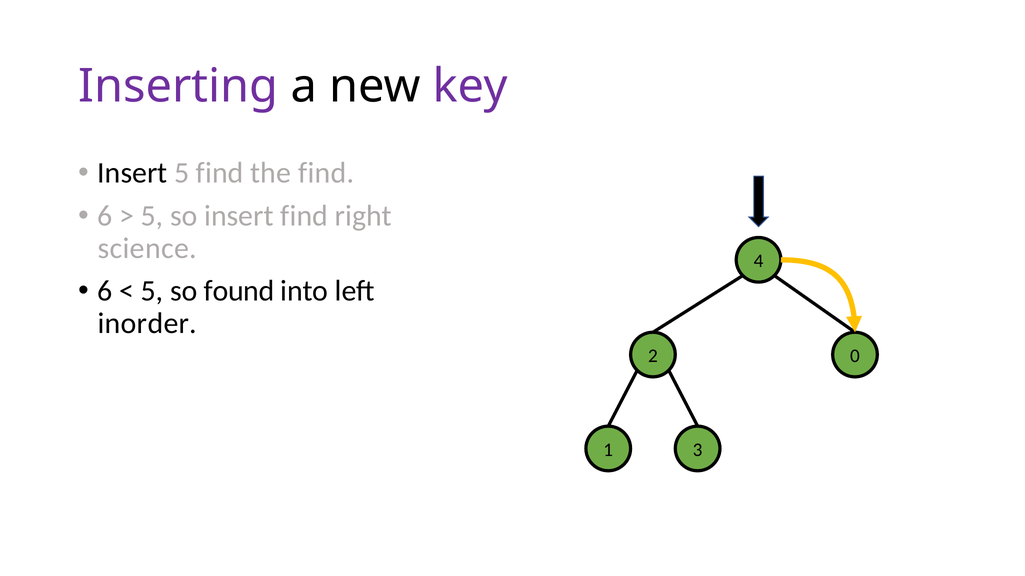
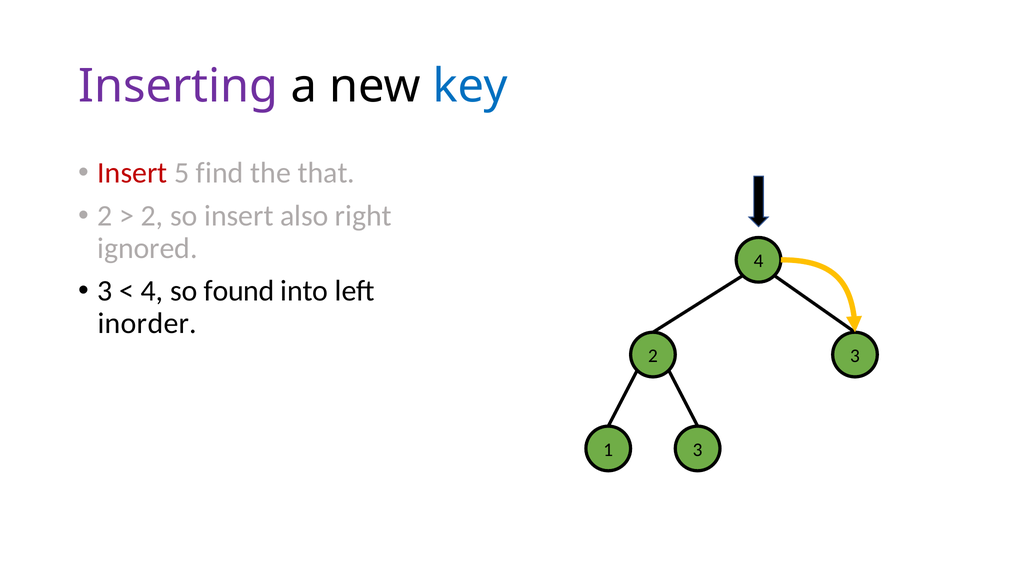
key colour: purple -> blue (470, 86)
Insert colour: black -> red (132, 173)
the find: find -> that (326, 173)
6: 6 -> 2 (105, 216)
5: 5 -> 2 (152, 216)
insert find: find -> also (304, 216)
science: science -> ignored (147, 248)
6: 6 -> 3 (105, 291)
5: 5 -> 4 (152, 291)
2 0: 0 -> 3 (855, 356)
